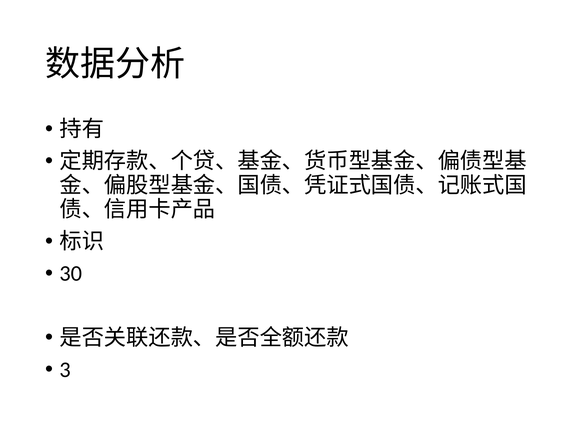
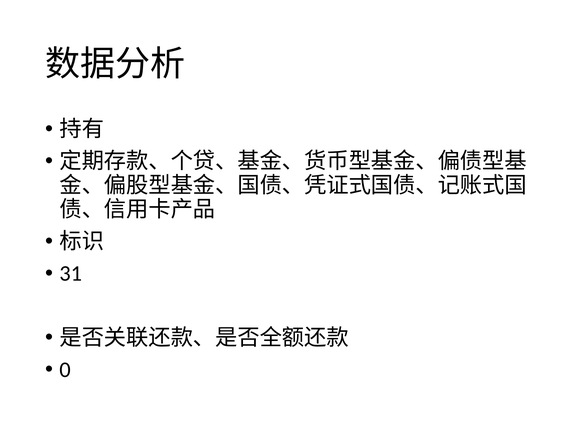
30: 30 -> 31 (71, 273)
3: 3 -> 0 (65, 370)
